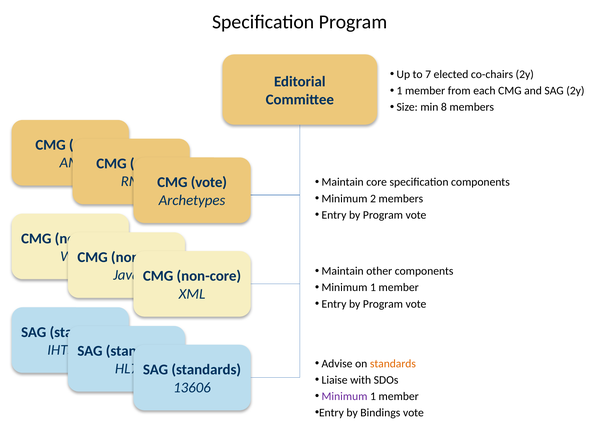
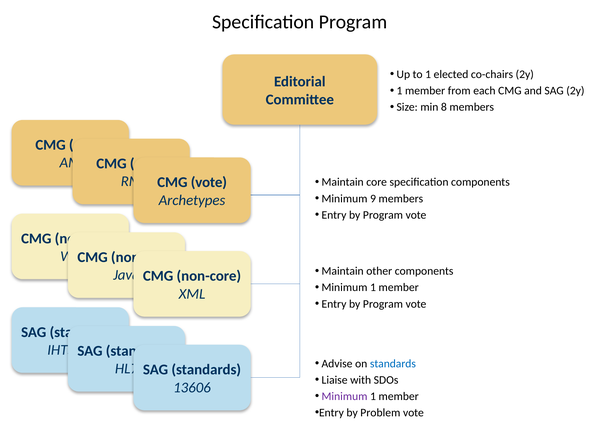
to 7: 7 -> 1 (428, 74)
2: 2 -> 9 (373, 199)
standards colour: orange -> blue (393, 364)
Bindings: Bindings -> Problem (380, 413)
